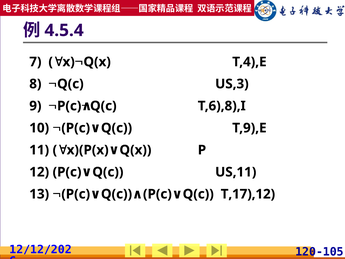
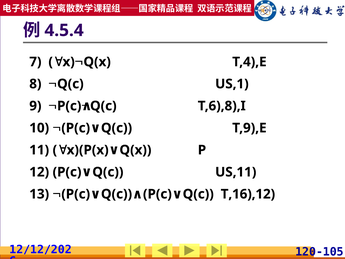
US,3: US,3 -> US,1 (232, 84)
T,17),12: T,17),12 -> T,16),12 (248, 194)
